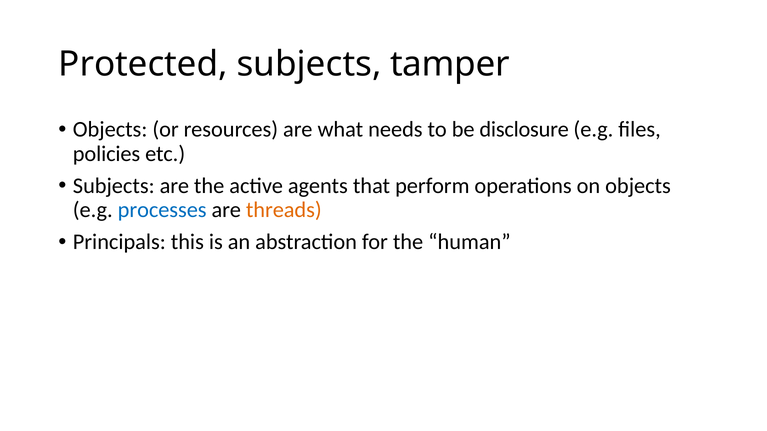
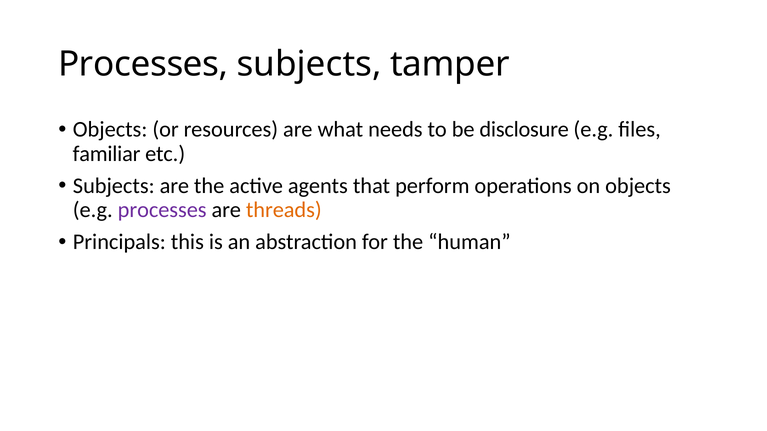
Protected: Protected -> Processes (143, 64)
policies: policies -> familiar (107, 154)
processes colour: blue -> purple (162, 210)
